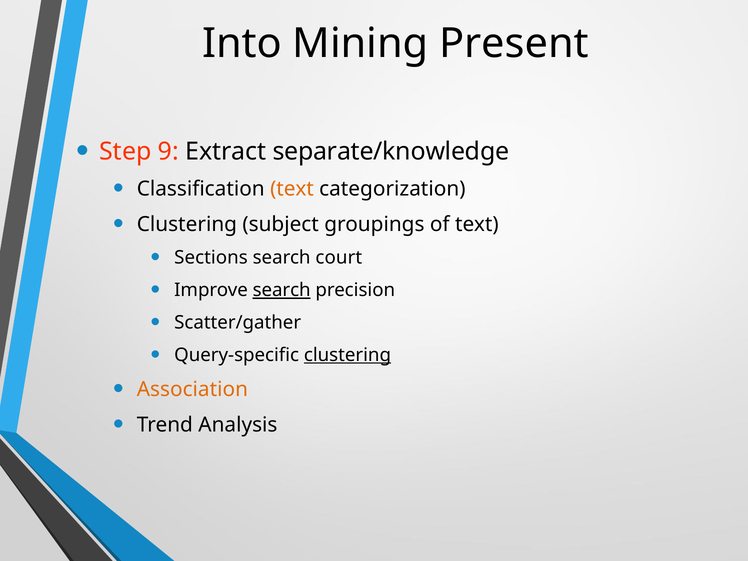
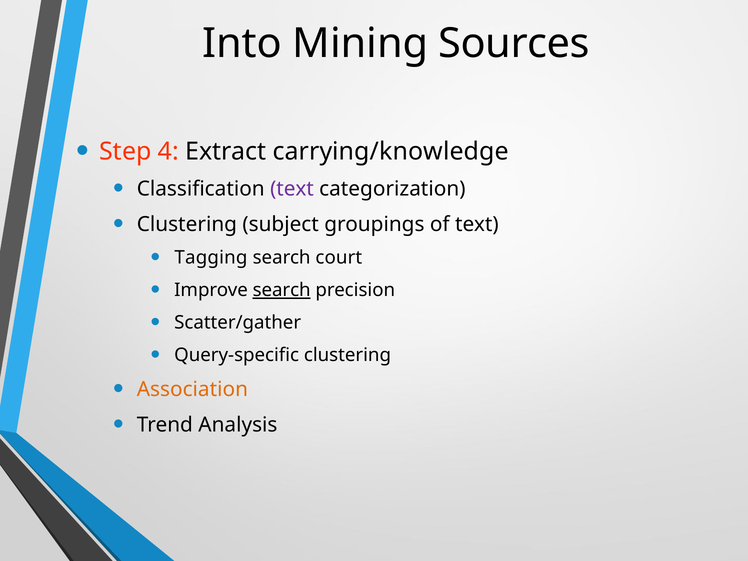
Present: Present -> Sources (514, 43)
9: 9 -> 4 (168, 151)
separate/knowledge: separate/knowledge -> carrying/knowledge (391, 151)
text colour: orange -> purple (292, 189)
Sections: Sections -> Tagging (211, 258)
clustering underline: present -> none (347, 355)
